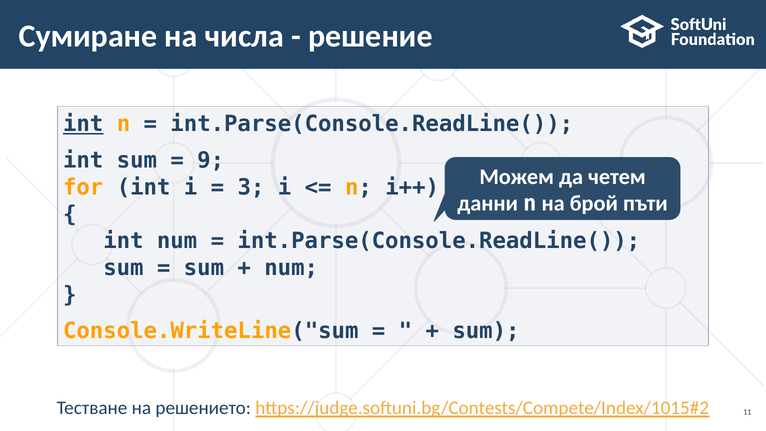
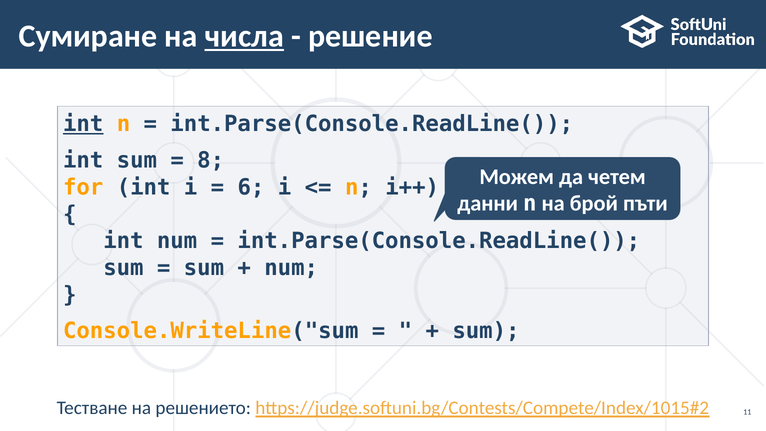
числа underline: none -> present (244, 36)
9: 9 -> 8 (211, 160)
3: 3 -> 6 (251, 187)
